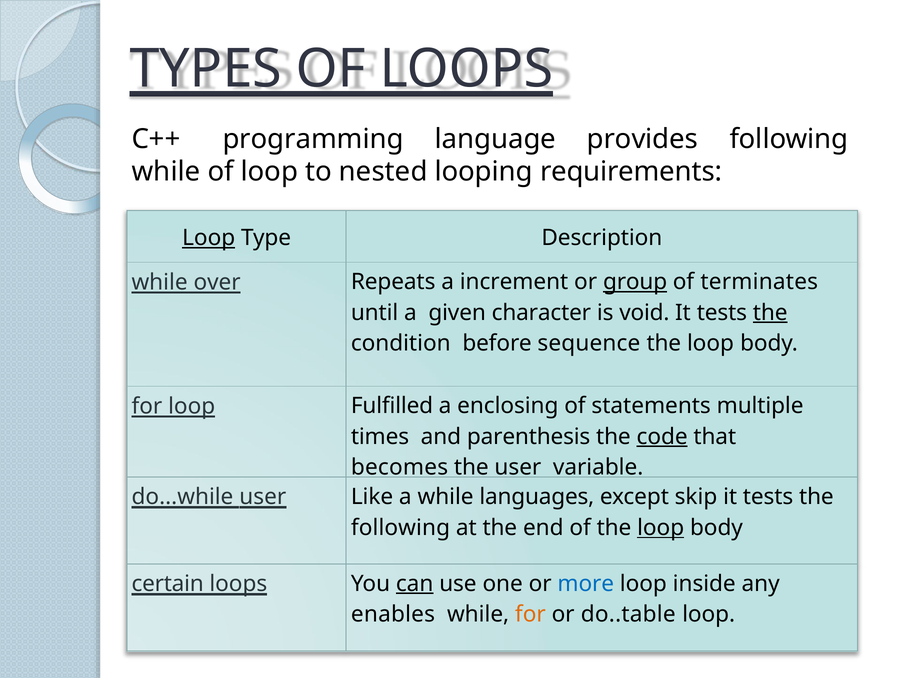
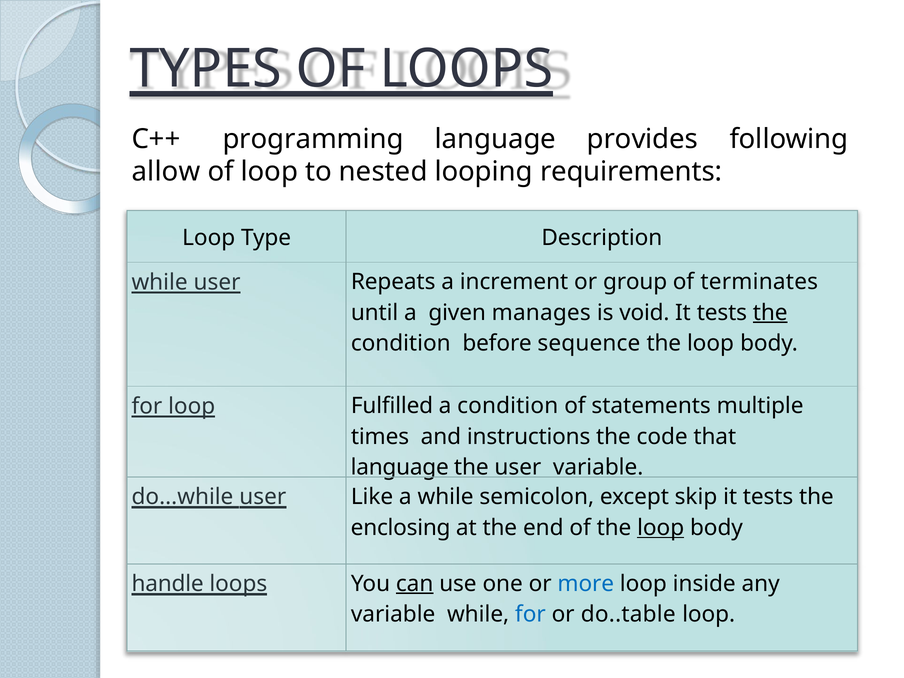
while: while -> allow (166, 172)
Loop underline: present -> none (209, 238)
while over: over -> user (217, 282)
group underline: present -> none (635, 282)
character: character -> manages (541, 313)
a enclosing: enclosing -> condition (508, 406)
parenthesis: parenthesis -> instructions (529, 437)
code underline: present -> none (662, 437)
becomes: becomes -> language (400, 467)
languages: languages -> semicolon (537, 497)
following: following -> enclosing (401, 528)
certain: certain -> handle (168, 584)
enables: enables -> variable (393, 614)
for colour: orange -> blue (530, 614)
